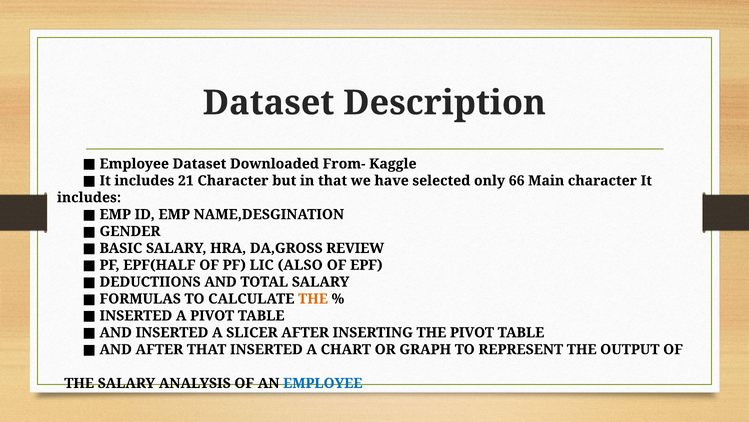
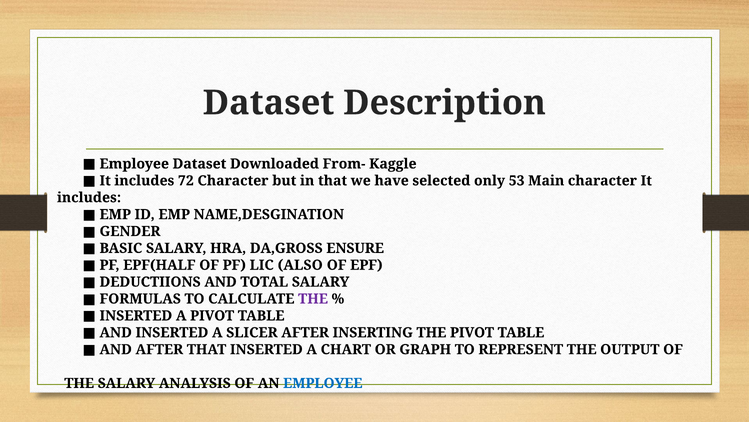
21: 21 -> 72 (186, 180)
66: 66 -> 53 (517, 180)
REVIEW: REVIEW -> ENSURE (355, 248)
THE colour: orange -> purple (313, 298)
